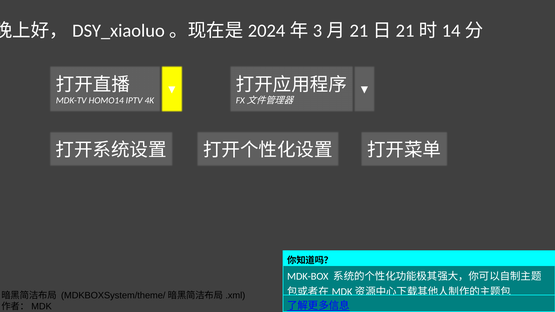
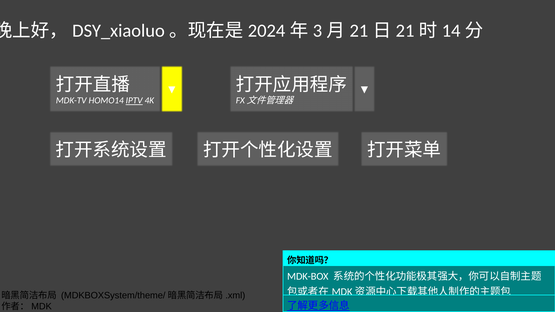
IPTV underline: none -> present (134, 101)
